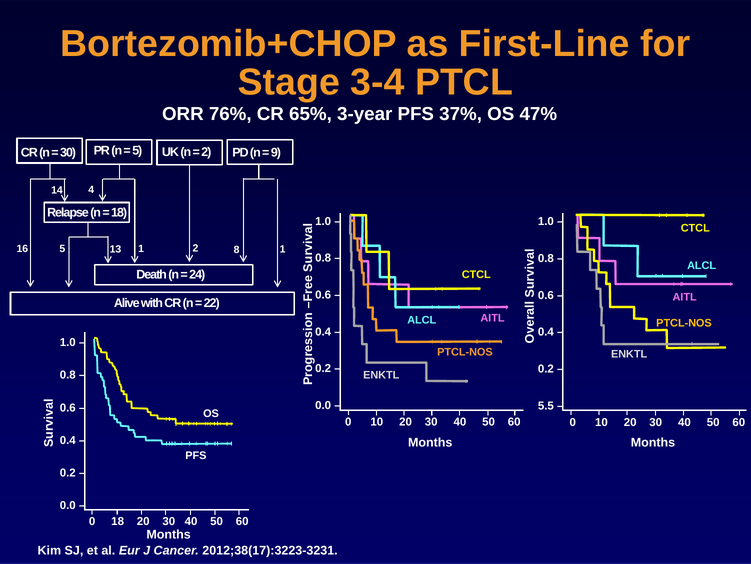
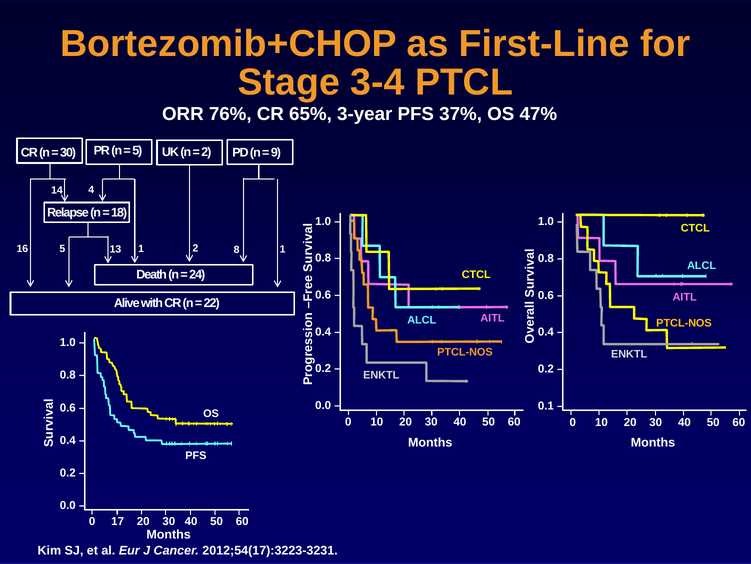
5.5: 5.5 -> 0.1 (546, 405)
0 18: 18 -> 17 (118, 521)
2012;38(17):3223-3231: 2012;38(17):3223-3231 -> 2012;54(17):3223-3231 (270, 550)
